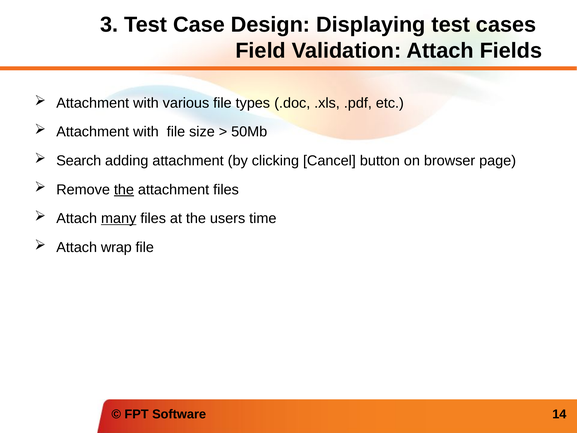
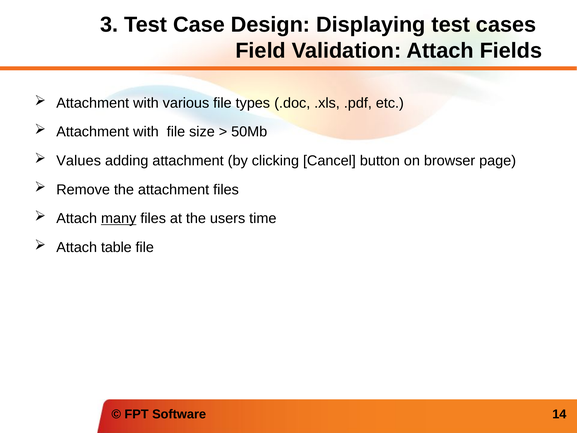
Search: Search -> Values (79, 161)
the underline: present -> none (124, 189)
wrap: wrap -> table (116, 247)
